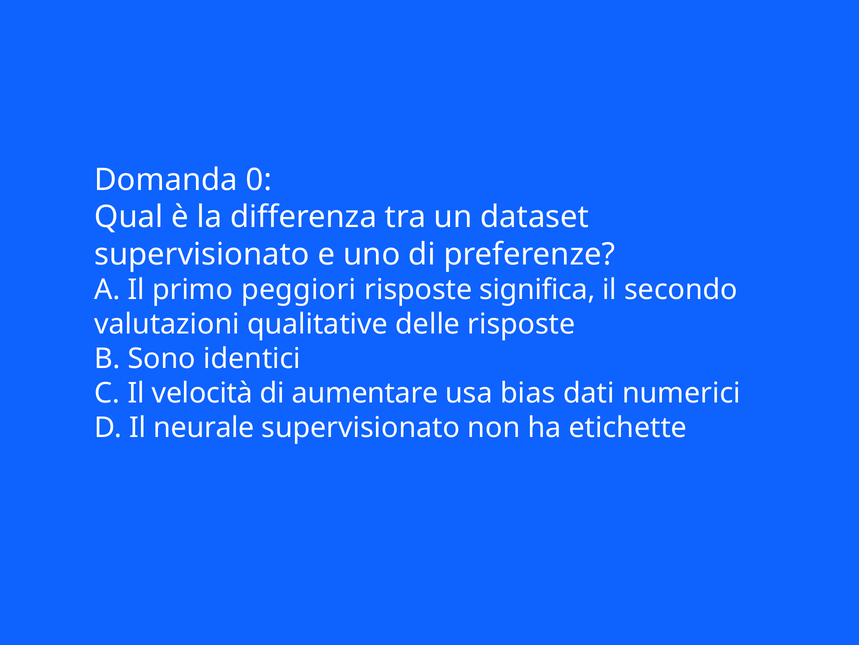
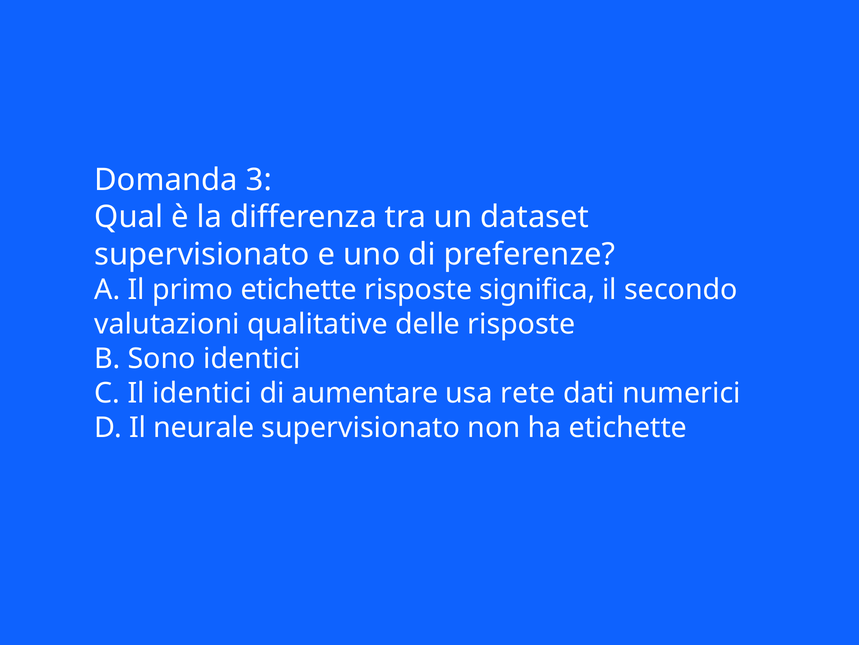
0: 0 -> 3 (259, 180)
primo peggiori: peggiori -> etichette (299, 290)
Il velocità: velocità -> identici (202, 393)
bias: bias -> rete (528, 393)
